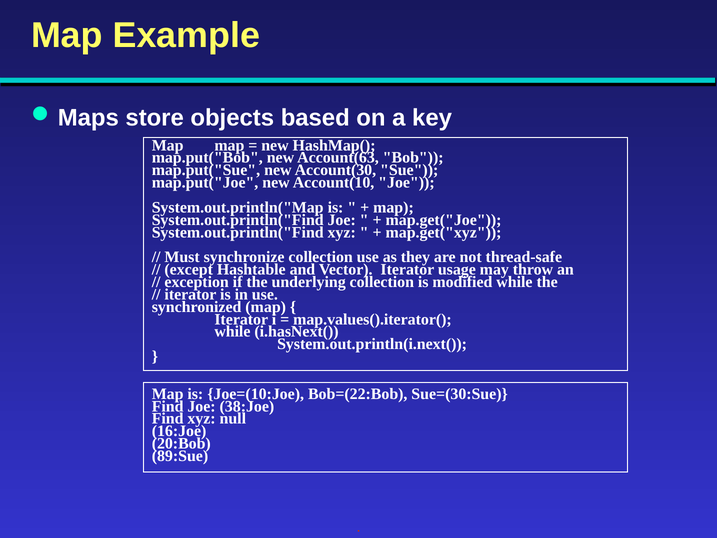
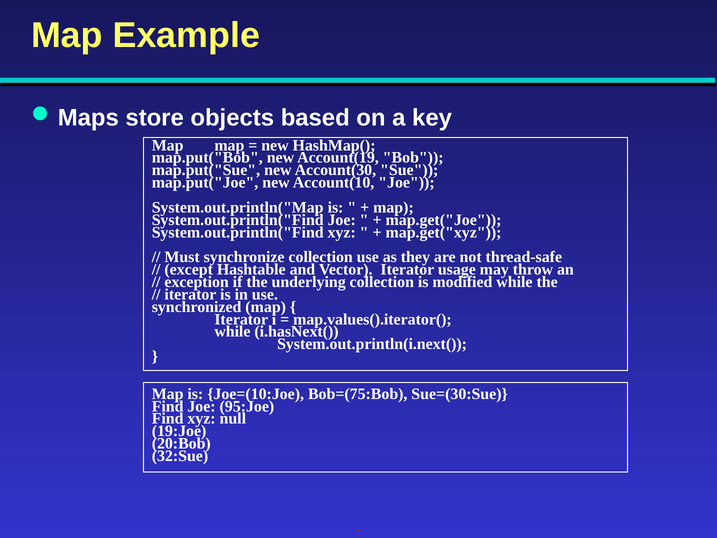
Account(63: Account(63 -> Account(19 (338, 158)
Bob=(22:Bob: Bob=(22:Bob -> Bob=(75:Bob (358, 394)
38:Joe: 38:Joe -> 95:Joe (247, 406)
16:Joe: 16:Joe -> 19:Joe (179, 431)
89:Sue: 89:Sue -> 32:Sue (180, 456)
